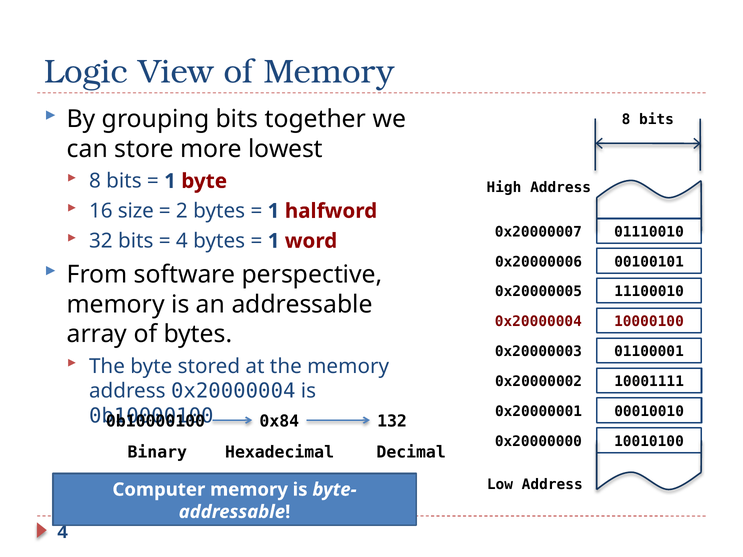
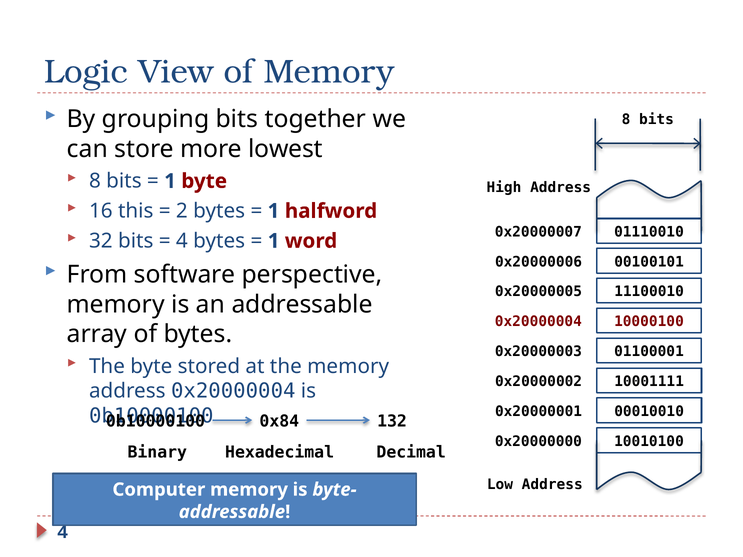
size: size -> this (136, 211)
